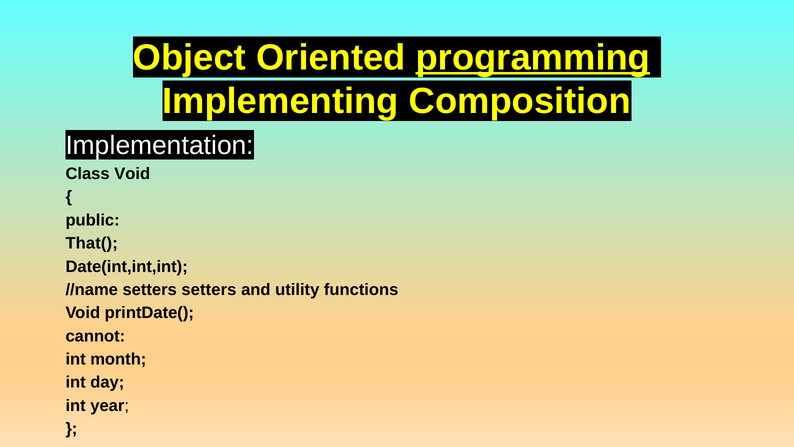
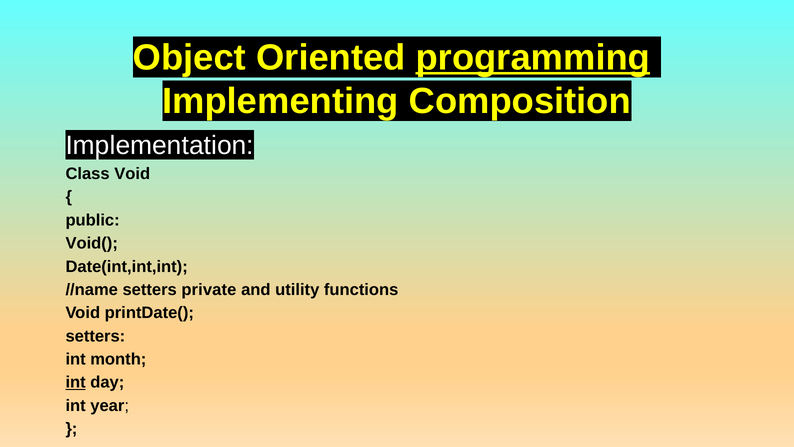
That(: That( -> Void( (92, 243)
setters setters: setters -> private (209, 289)
cannot: cannot -> setters (95, 336)
int underline: none -> present (76, 382)
